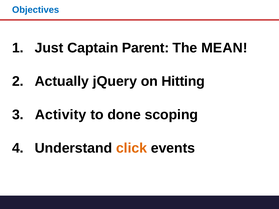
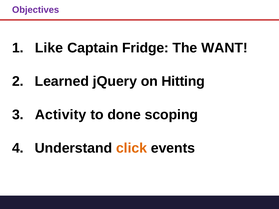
Objectives colour: blue -> purple (36, 10)
Just: Just -> Like (49, 48)
Parent: Parent -> Fridge (145, 48)
MEAN: MEAN -> WANT (224, 48)
Actually: Actually -> Learned (62, 81)
